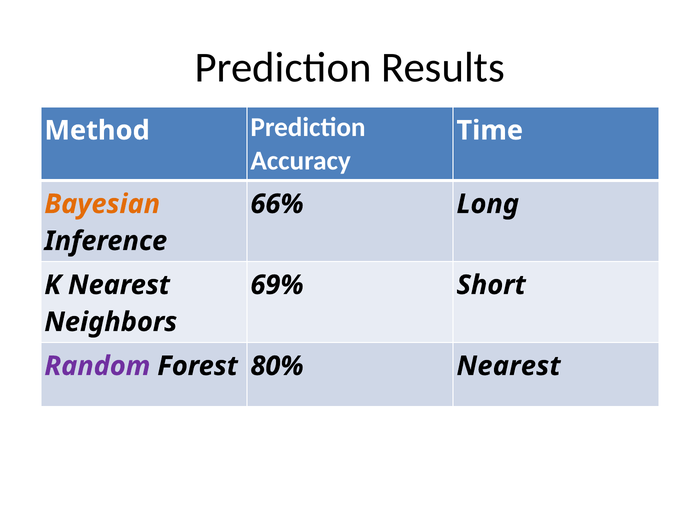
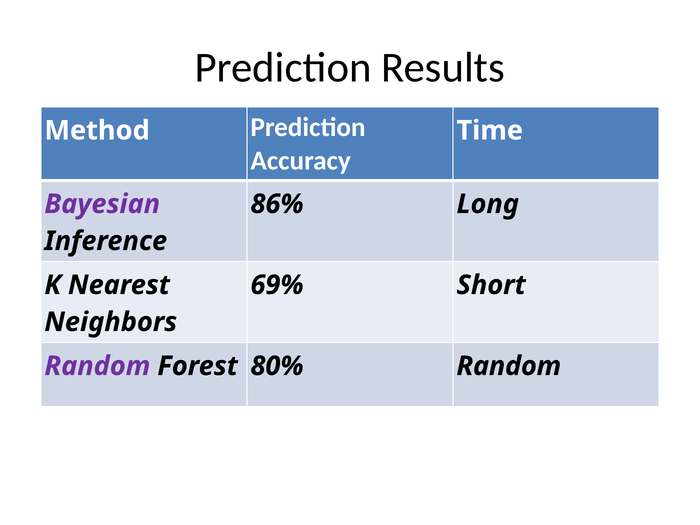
Bayesian colour: orange -> purple (102, 204)
66%: 66% -> 86% (277, 204)
80% Nearest: Nearest -> Random (509, 366)
